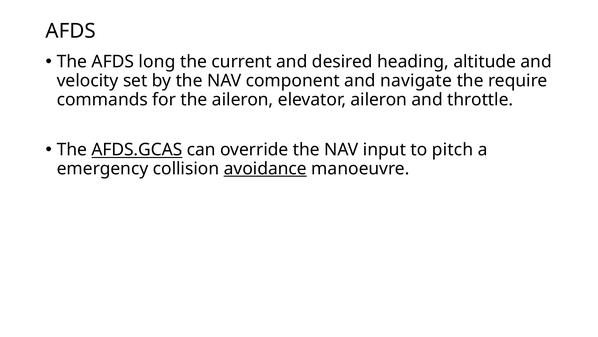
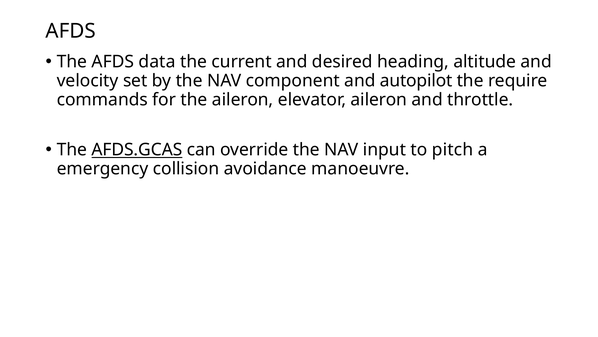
long: long -> data (157, 62)
navigate: navigate -> autopilot (416, 81)
avoidance underline: present -> none (265, 168)
